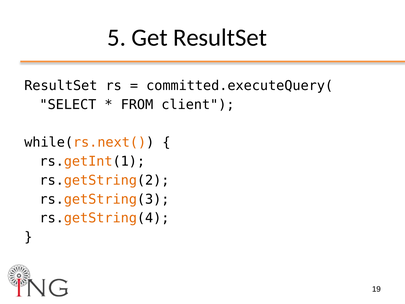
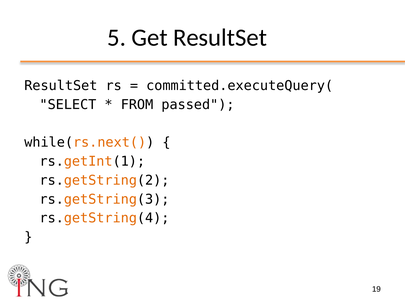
client: client -> passed (198, 105)
